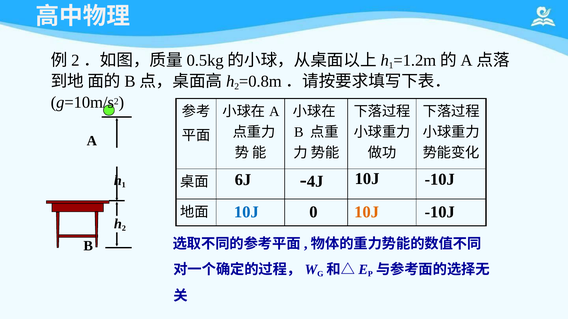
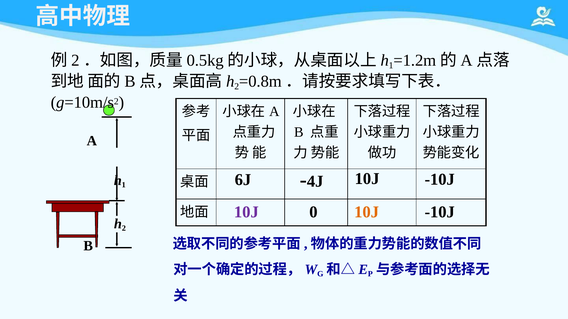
10J colour: blue -> purple (246, 212)
